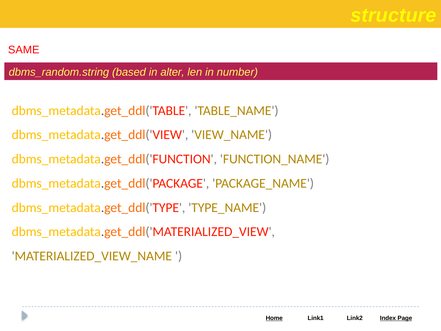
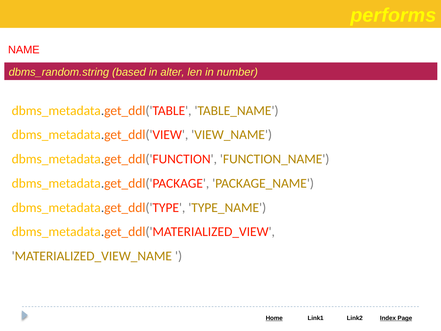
structure: structure -> performs (393, 15)
SAME: SAME -> NAME (24, 50)
